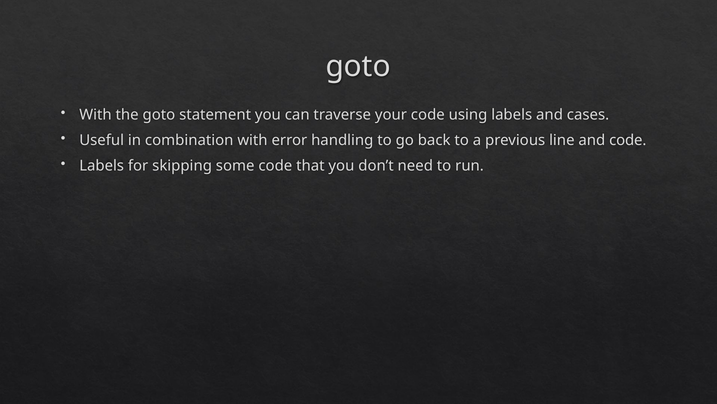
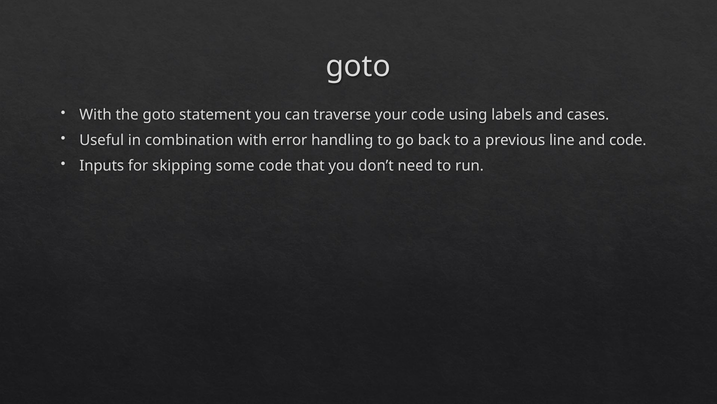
Labels: Labels -> Inputs (102, 165)
